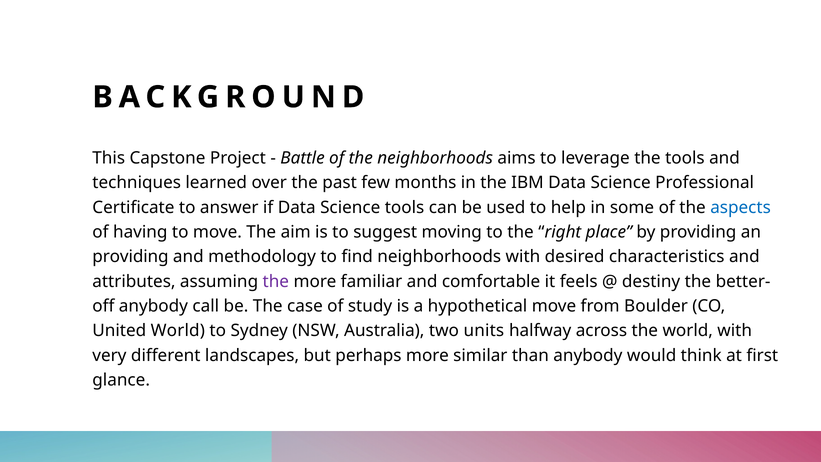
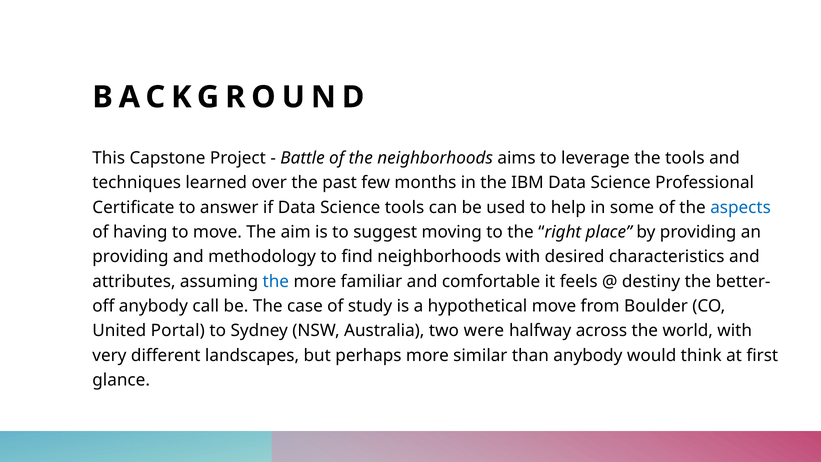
the colour: purple -> blue (276, 281)
United World: World -> Portal (178, 331)
units: units -> were (484, 331)
